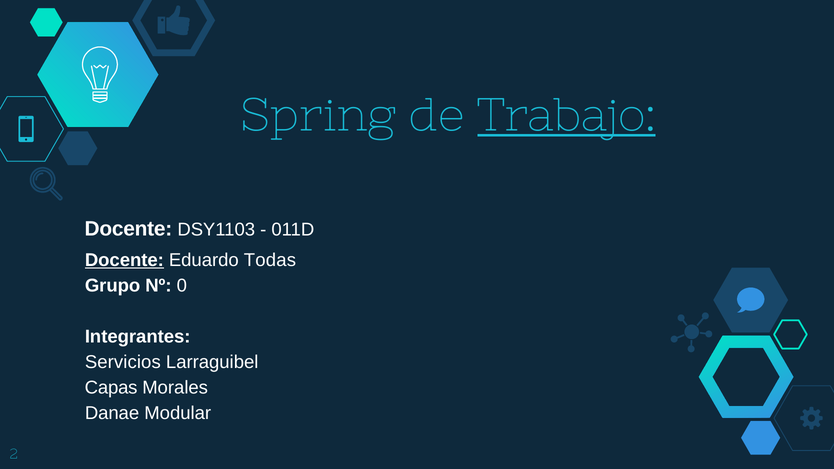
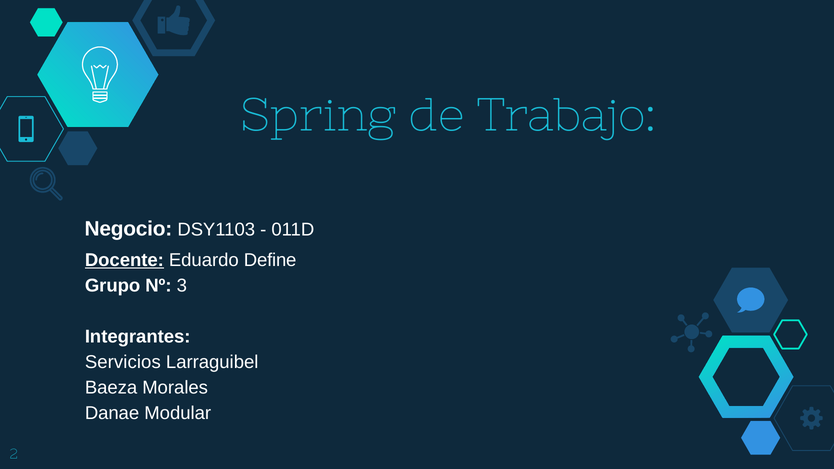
Trabajo underline: present -> none (567, 115)
Docente: Docente -> Negocio (128, 229)
Todas: Todas -> Define (270, 260)
0: 0 -> 3 (182, 286)
Capas: Capas -> Baeza (111, 388)
